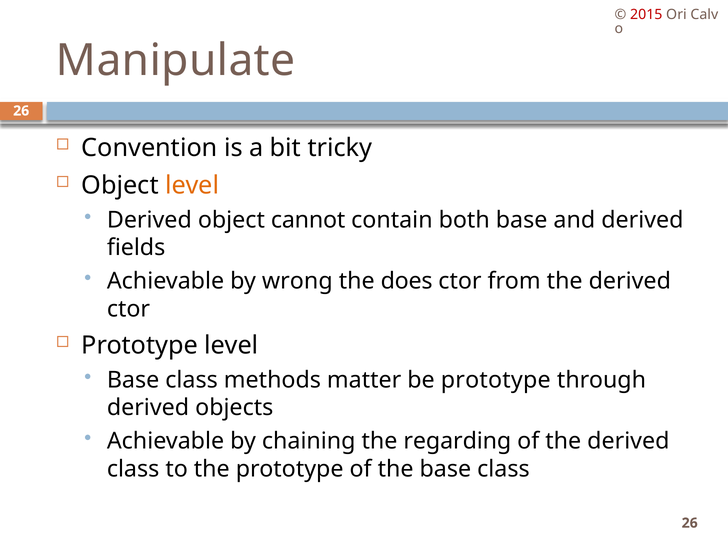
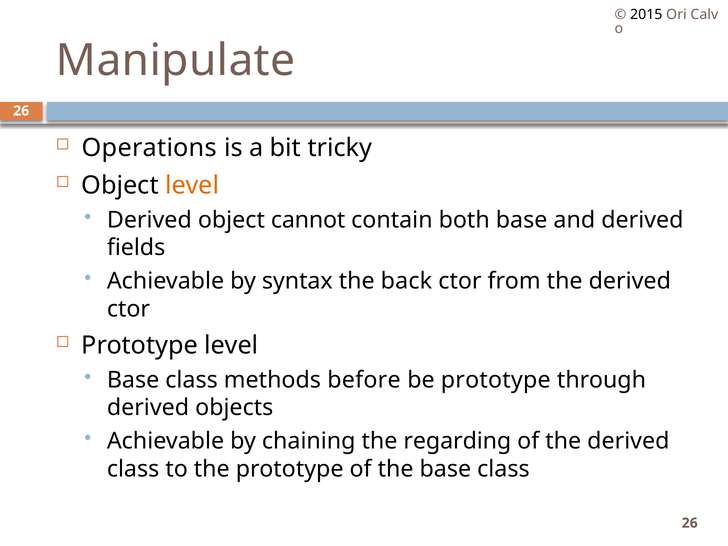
2015 colour: red -> black (646, 14)
Convention: Convention -> Operations (149, 148)
wrong: wrong -> syntax (297, 281)
does: does -> back (406, 281)
matter: matter -> before (364, 380)
